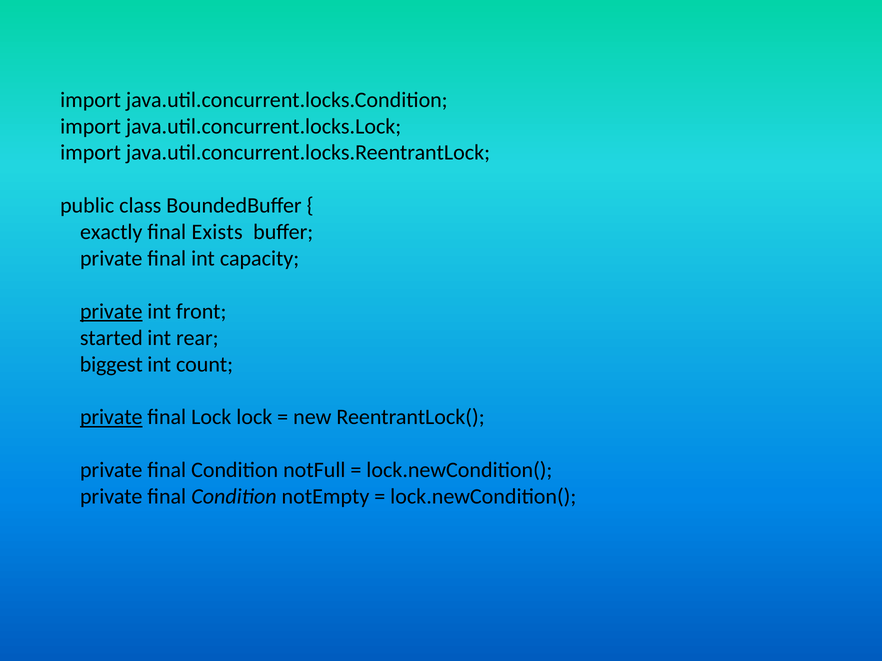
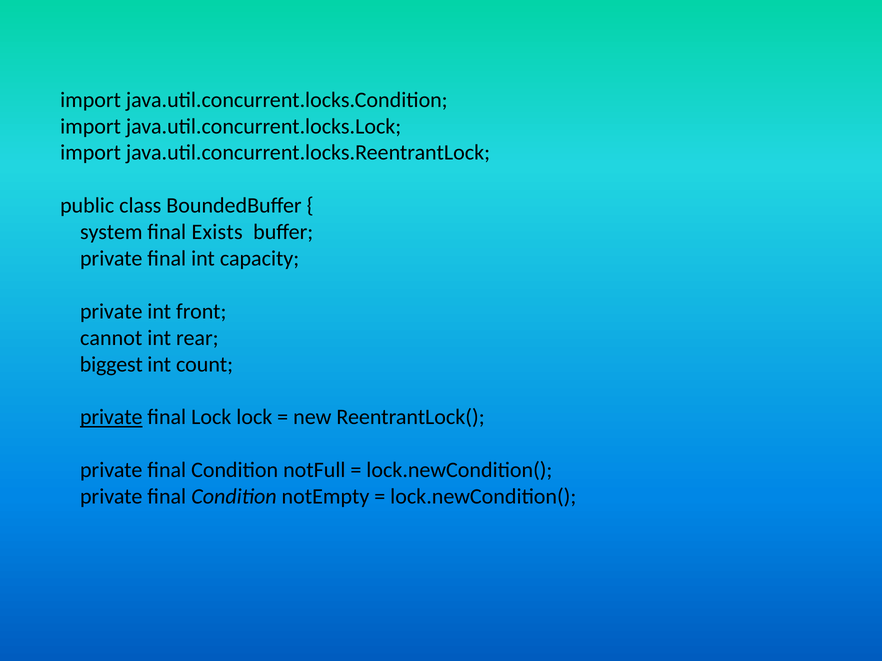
exactly: exactly -> system (111, 232)
private underline: present -> none (111, 312)
started: started -> cannot (111, 338)
